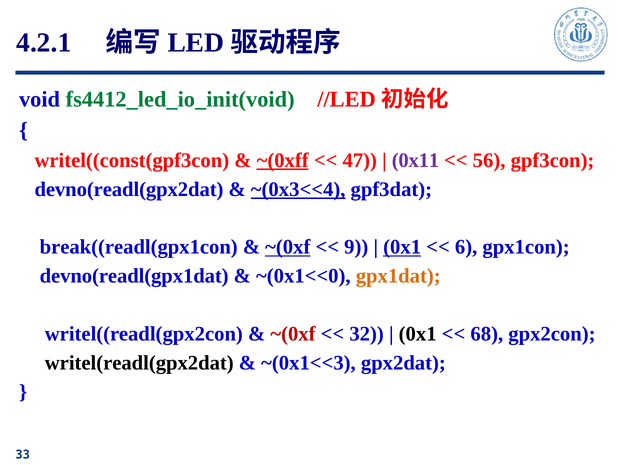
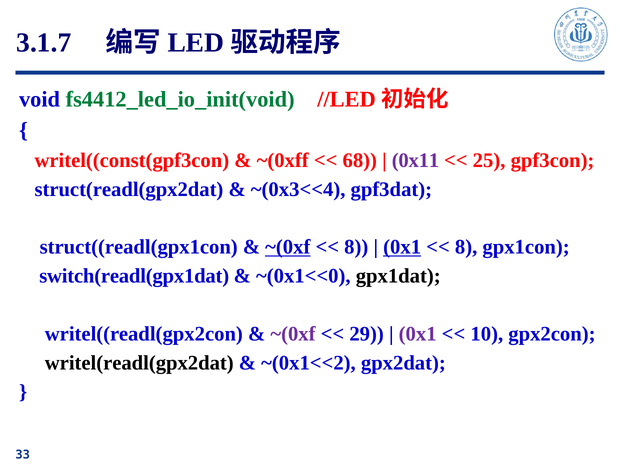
4.2.1: 4.2.1 -> 3.1.7 (44, 42)
~(0xff underline: present -> none (283, 160)
47: 47 -> 68 (360, 160)
56: 56 -> 25 (489, 160)
devno(readl(gpx2dat: devno(readl(gpx2dat -> struct(readl(gpx2dat (129, 189)
~(0x3<<4 underline: present -> none (298, 189)
break((readl(gpx1con: break((readl(gpx1con -> struct((readl(gpx1con (139, 247)
9: 9 -> 8 (356, 247)
6: 6 -> 8 (466, 247)
devno(readl(gpx1dat: devno(readl(gpx1dat -> switch(readl(gpx1dat (134, 276)
gpx1dat colour: orange -> black (398, 276)
~(0xf colour: red -> purple (293, 334)
32: 32 -> 29 (367, 334)
0x1 colour: black -> purple (418, 334)
68: 68 -> 10 (487, 334)
~(0x1<<3: ~(0x1<<3 -> ~(0x1<<2 (308, 363)
